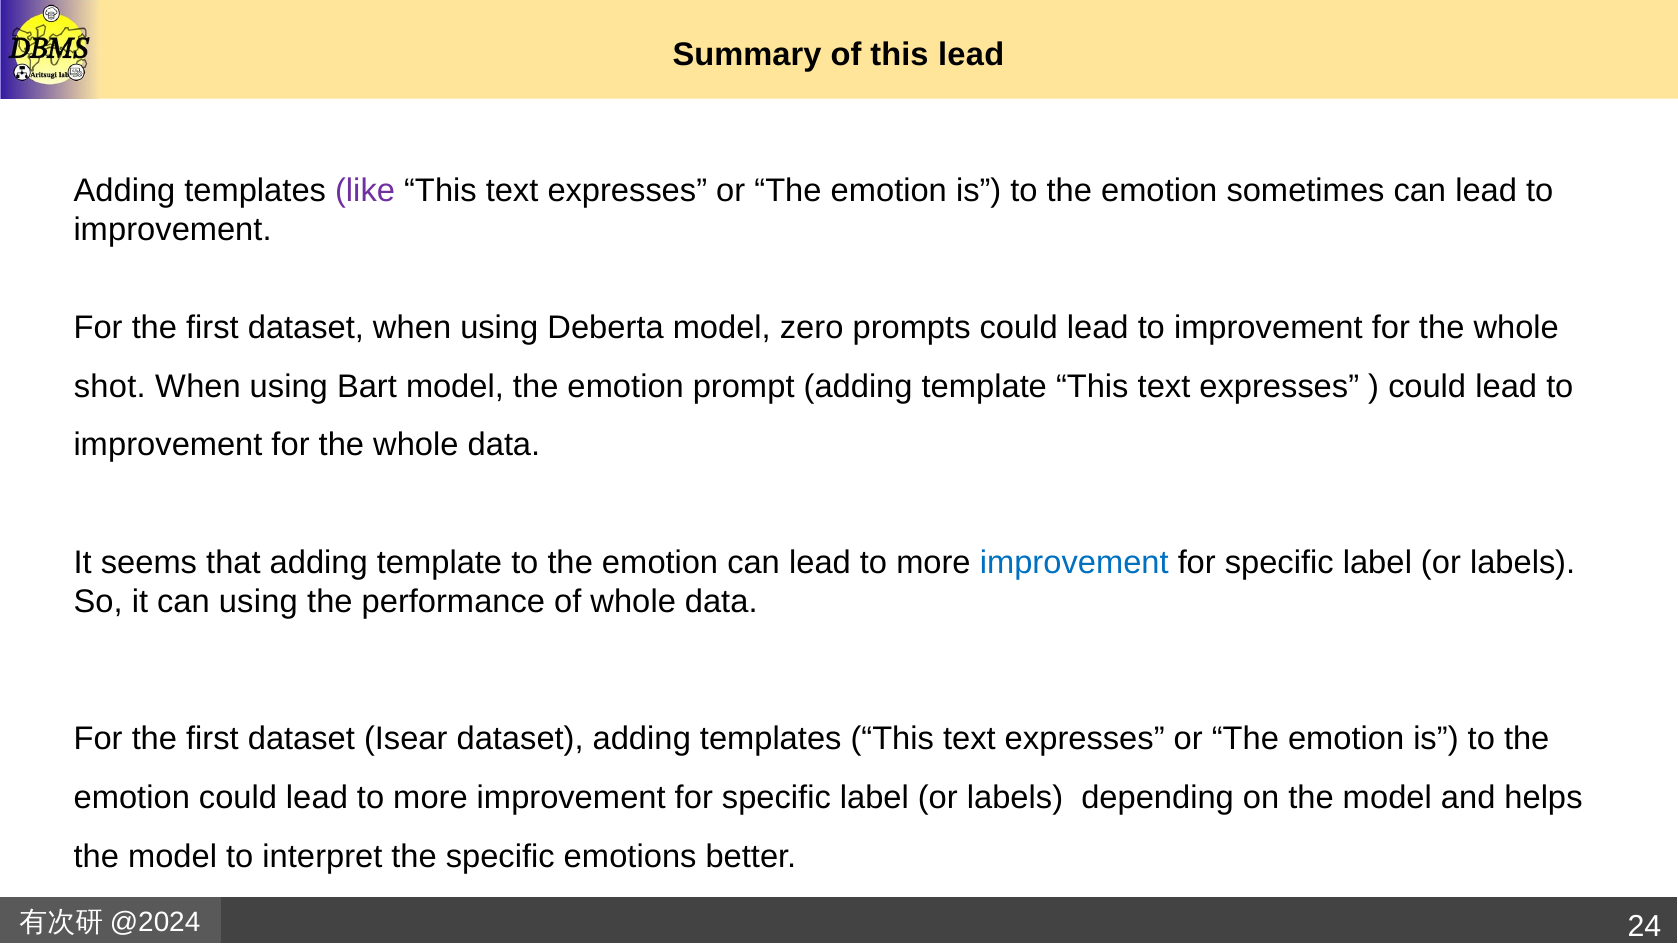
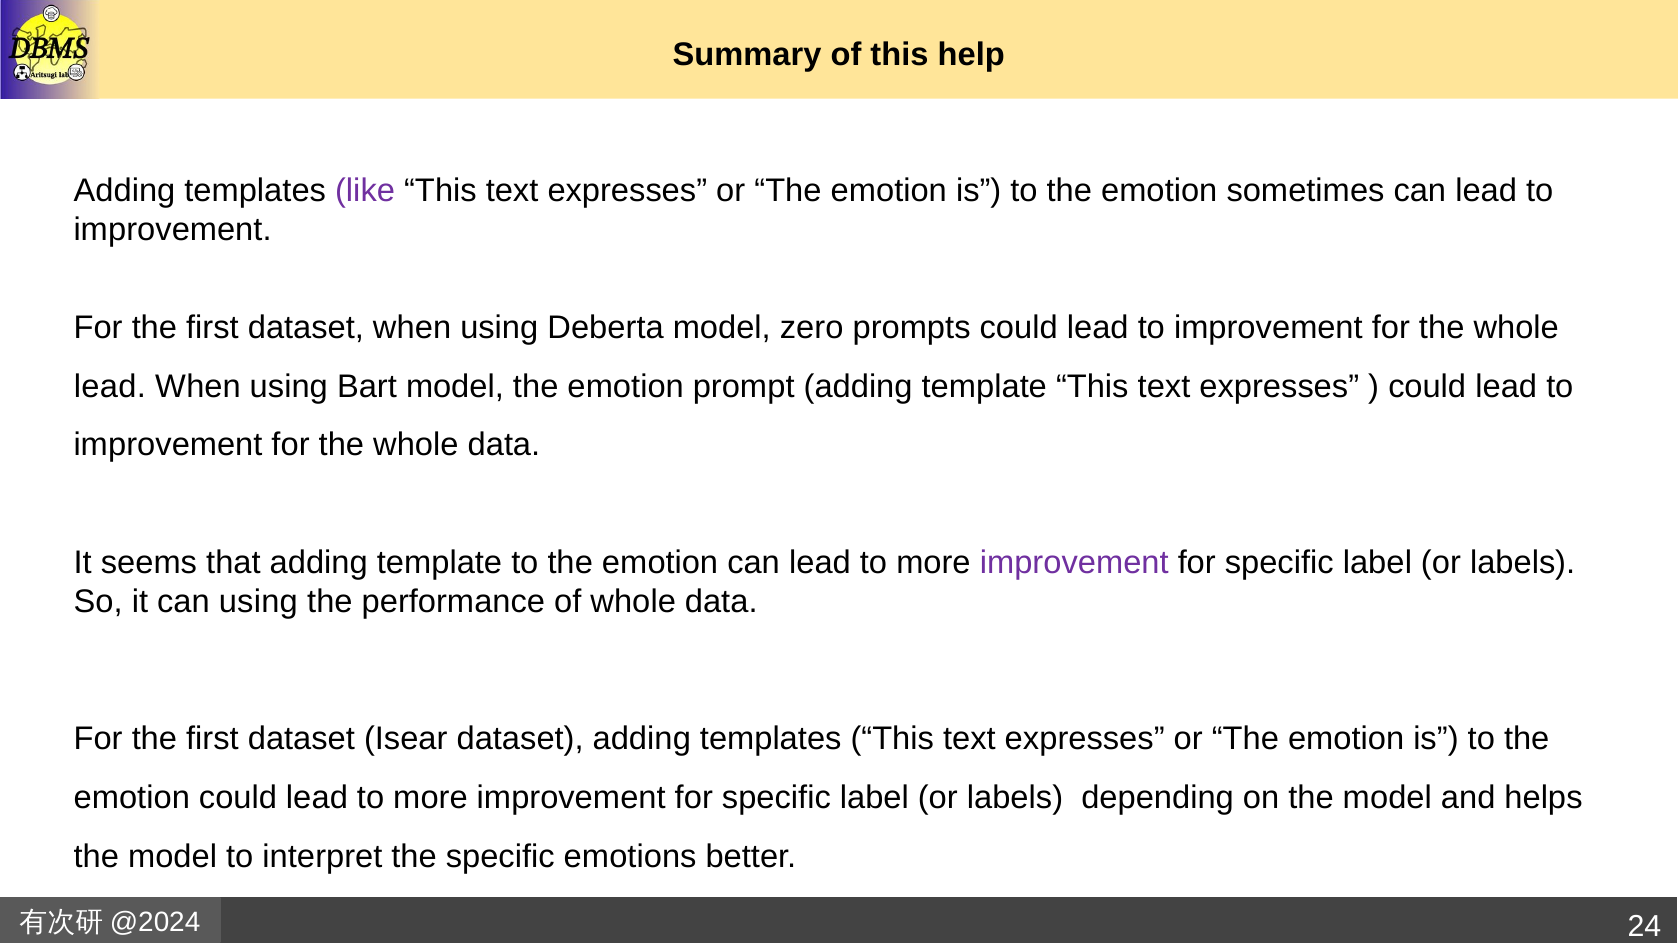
this lead: lead -> help (971, 55)
shot: shot -> lead (110, 386)
improvement colour: blue -> purple (1074, 562)
